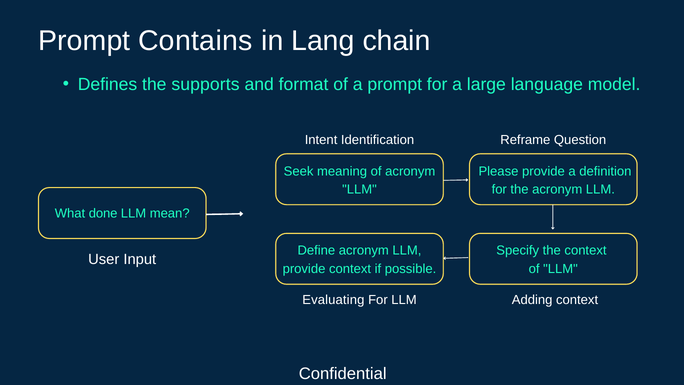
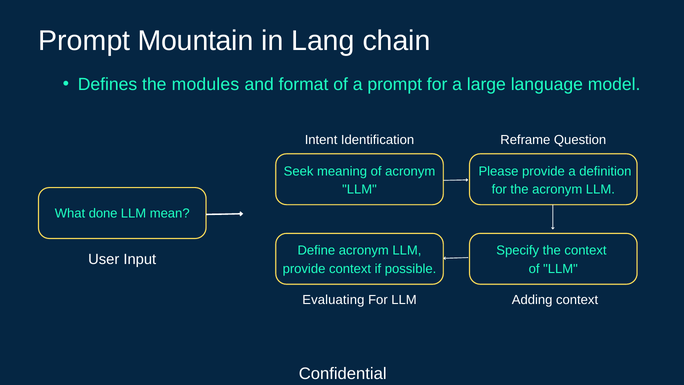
Contains: Contains -> Mountain (196, 41)
supports: supports -> modules (205, 85)
